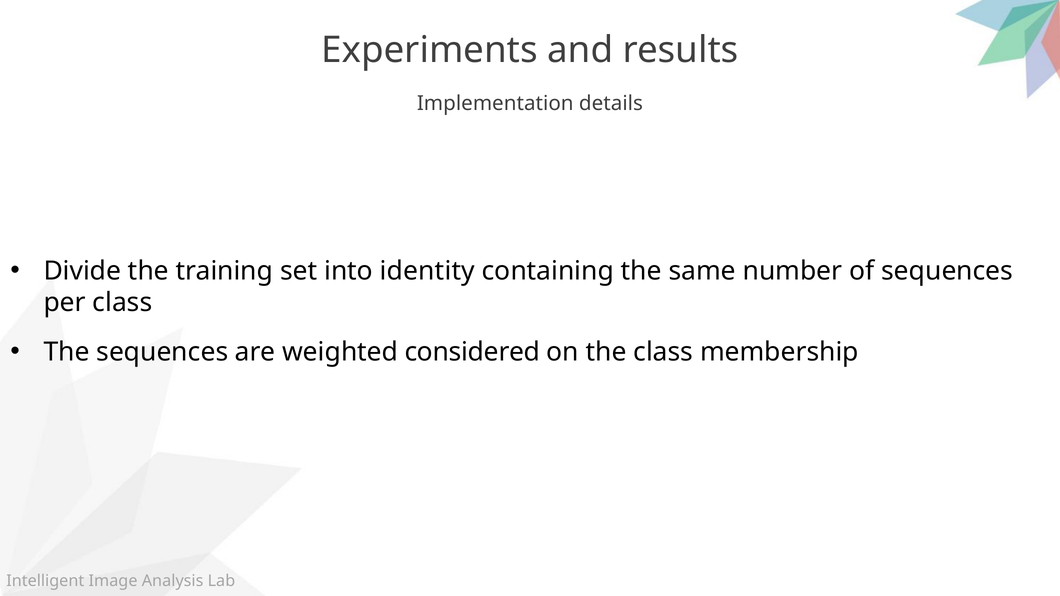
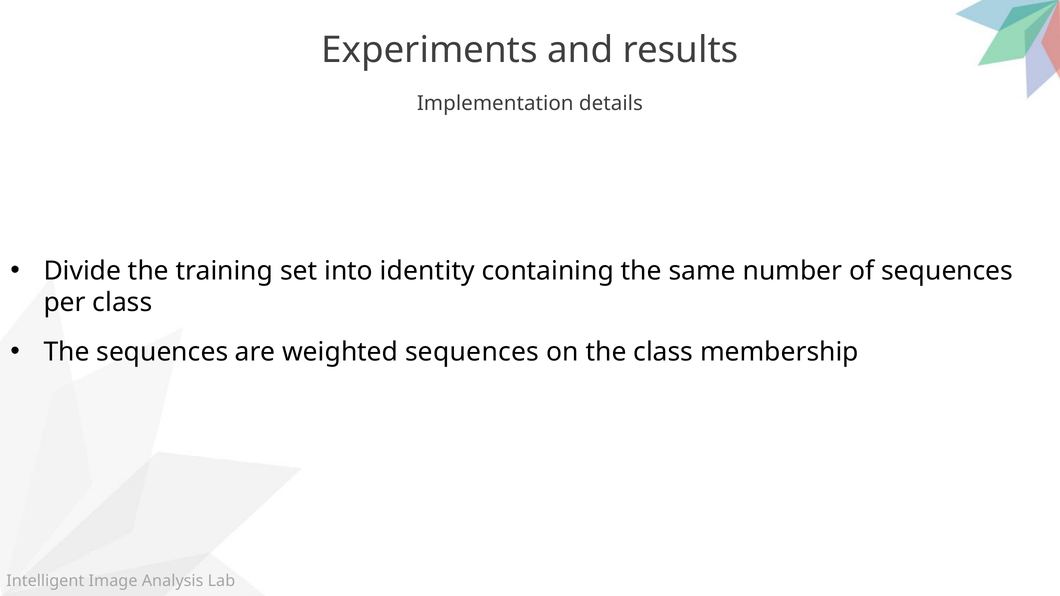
weighted considered: considered -> sequences (472, 352)
